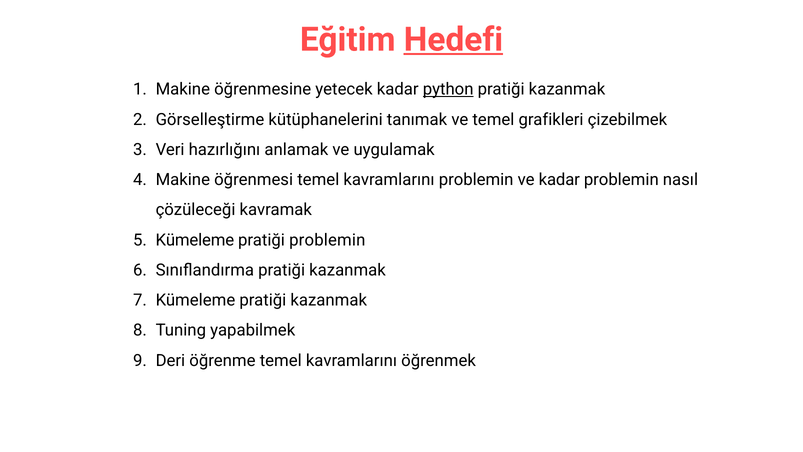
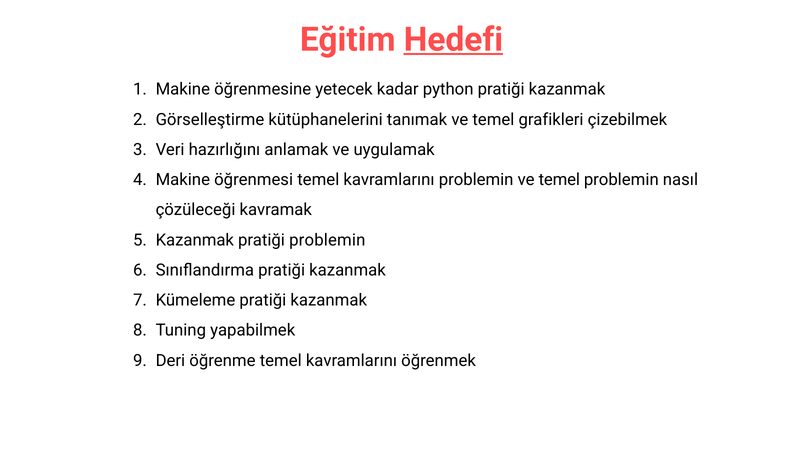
python underline: present -> none (448, 89)
kadar: kadar -> temel (559, 180)
Kümeleme: Kümeleme -> Kazanmak (195, 240)
